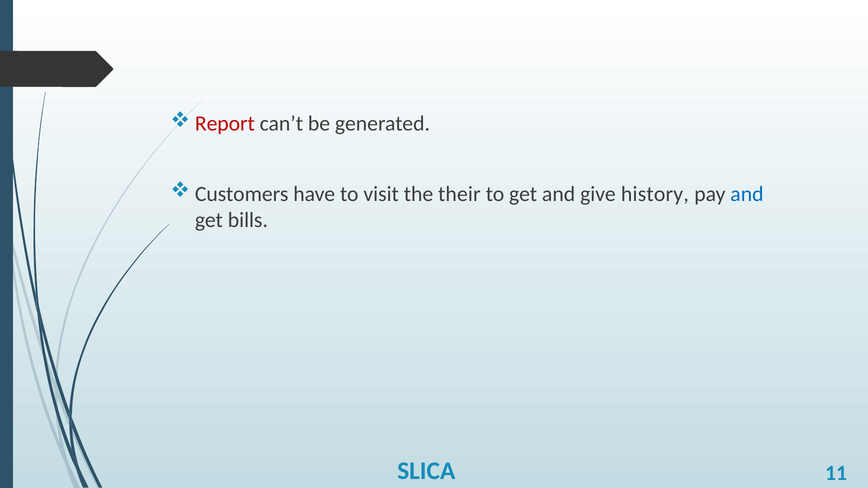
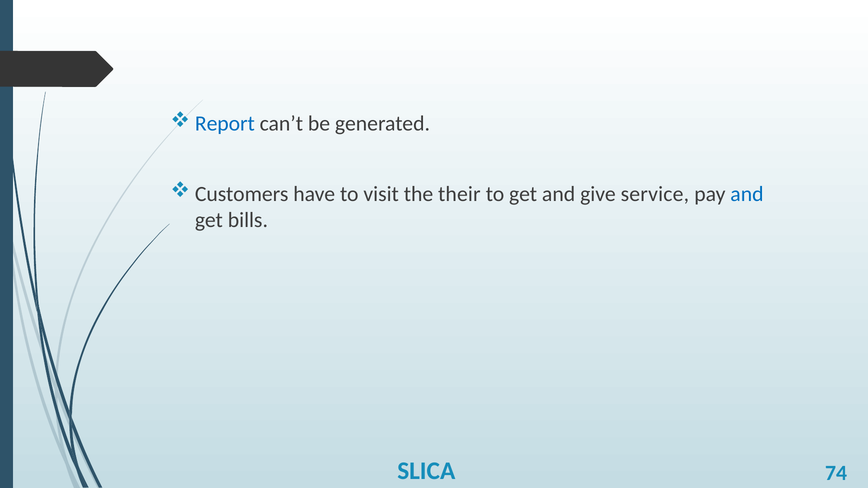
Report colour: red -> blue (225, 124)
history: history -> service (655, 194)
11: 11 -> 74 (836, 473)
